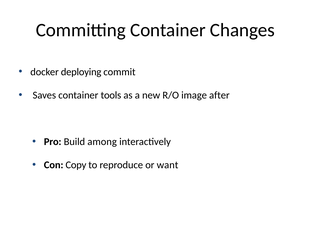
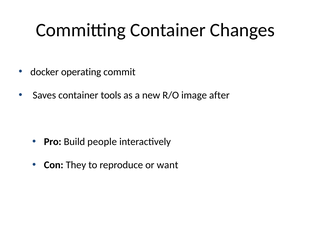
deploying: deploying -> operating (81, 72)
among: among -> people (102, 141)
Copy: Copy -> They (76, 164)
